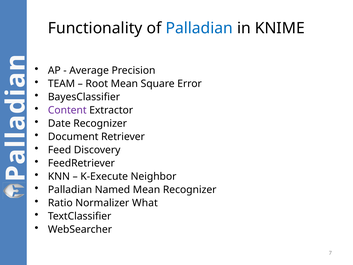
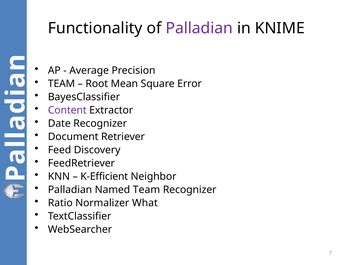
Palladian colour: blue -> purple (199, 28)
K-Execute: K-Execute -> K-Efficient (104, 176)
Named Mean: Mean -> Team (146, 190)
